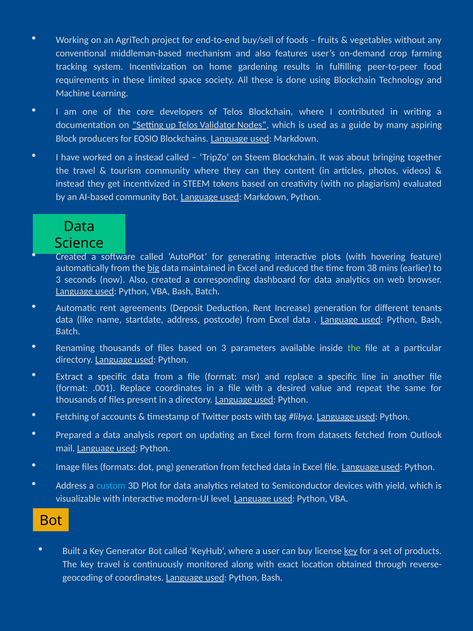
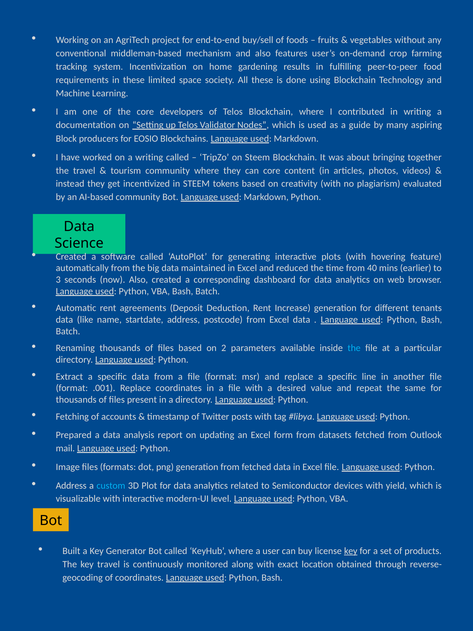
a instead: instead -> writing (149, 157)
can they: they -> core (272, 170)
big underline: present -> none (153, 268)
38: 38 -> 40 (372, 268)
on 3: 3 -> 2 (224, 348)
the colour: light green -> light blue (354, 348)
